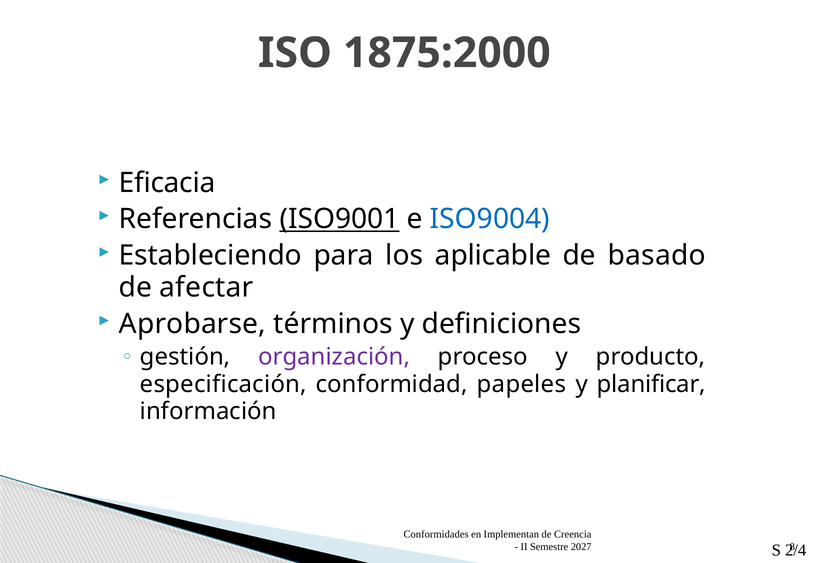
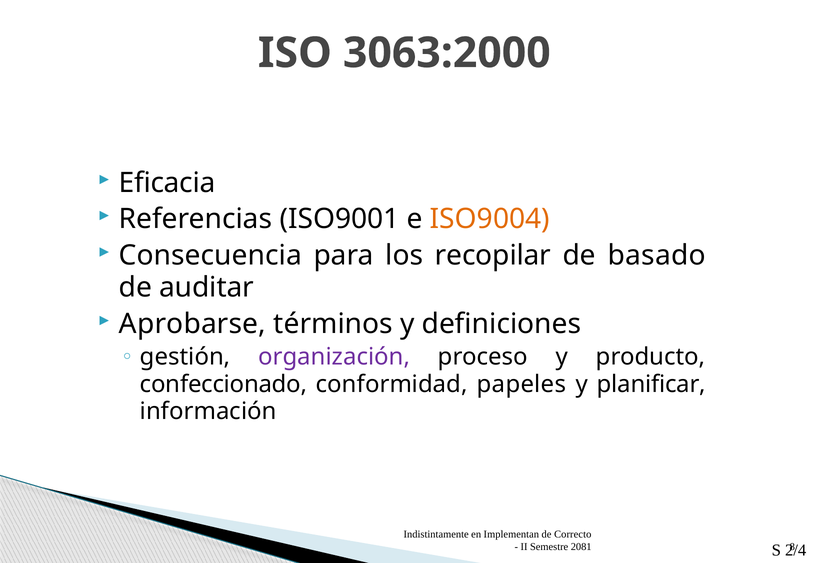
1875:2000: 1875:2000 -> 3063:2000 (447, 53)
ISO9001 underline: present -> none (340, 219)
ISO9004 colour: blue -> orange (490, 219)
Estableciendo: Estableciendo -> Consecuencia (210, 256)
aplicable: aplicable -> recopilar (493, 256)
afectar: afectar -> auditar (207, 288)
especificación: especificación -> confeccionado (224, 385)
Conformidades: Conformidades -> Indistintamente (436, 535)
Creencia: Creencia -> Correcto (573, 535)
2027: 2027 -> 2081 (581, 547)
